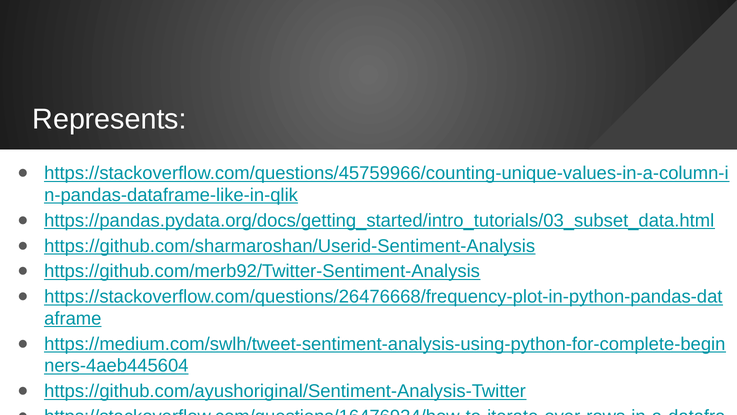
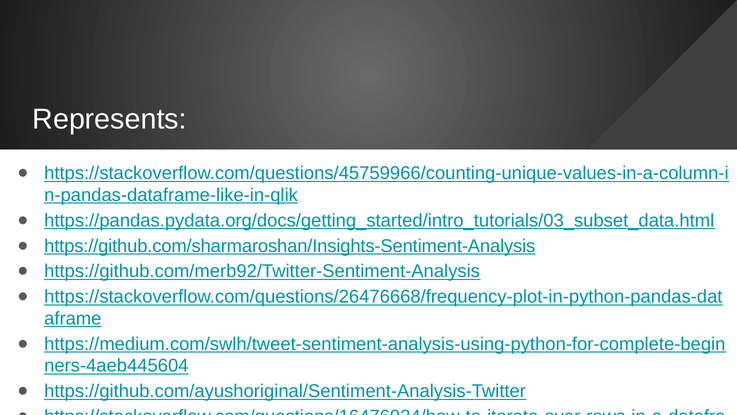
https://github.com/sharmaroshan/Userid-Sentiment-Analysis: https://github.com/sharmaroshan/Userid-Sentiment-Analysis -> https://github.com/sharmaroshan/Insights-Sentiment-Analysis (290, 246)
